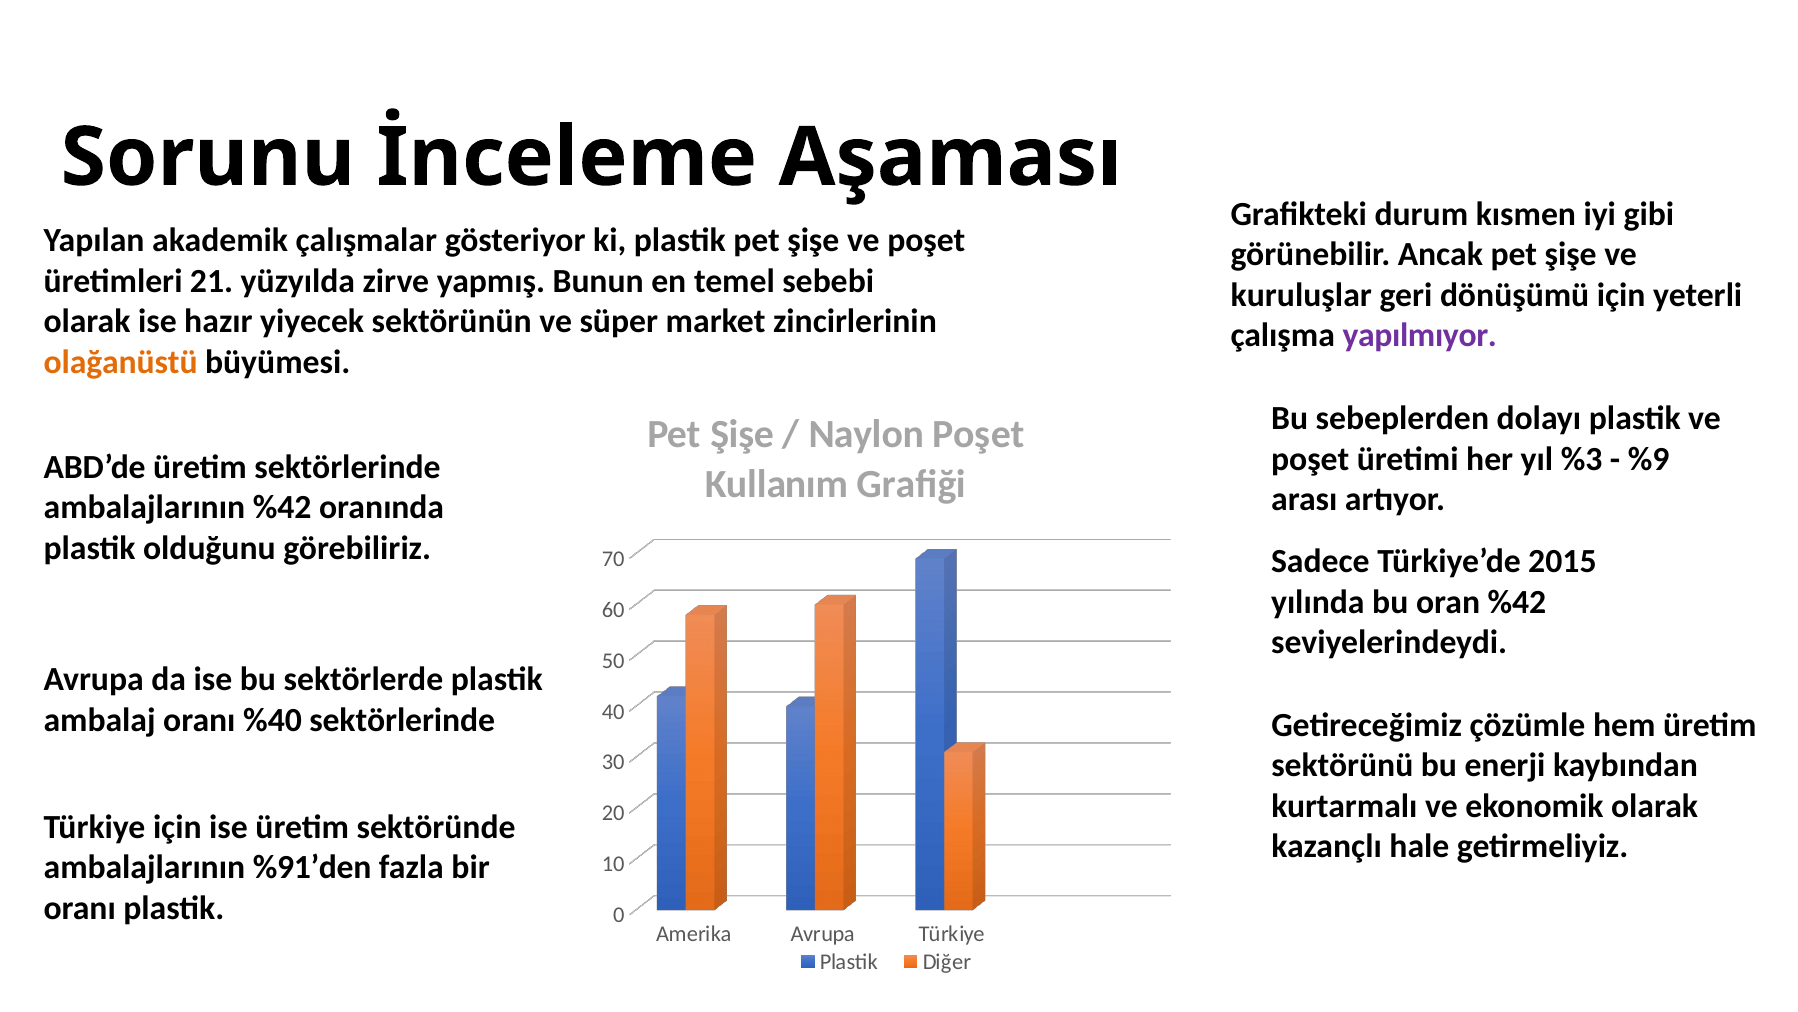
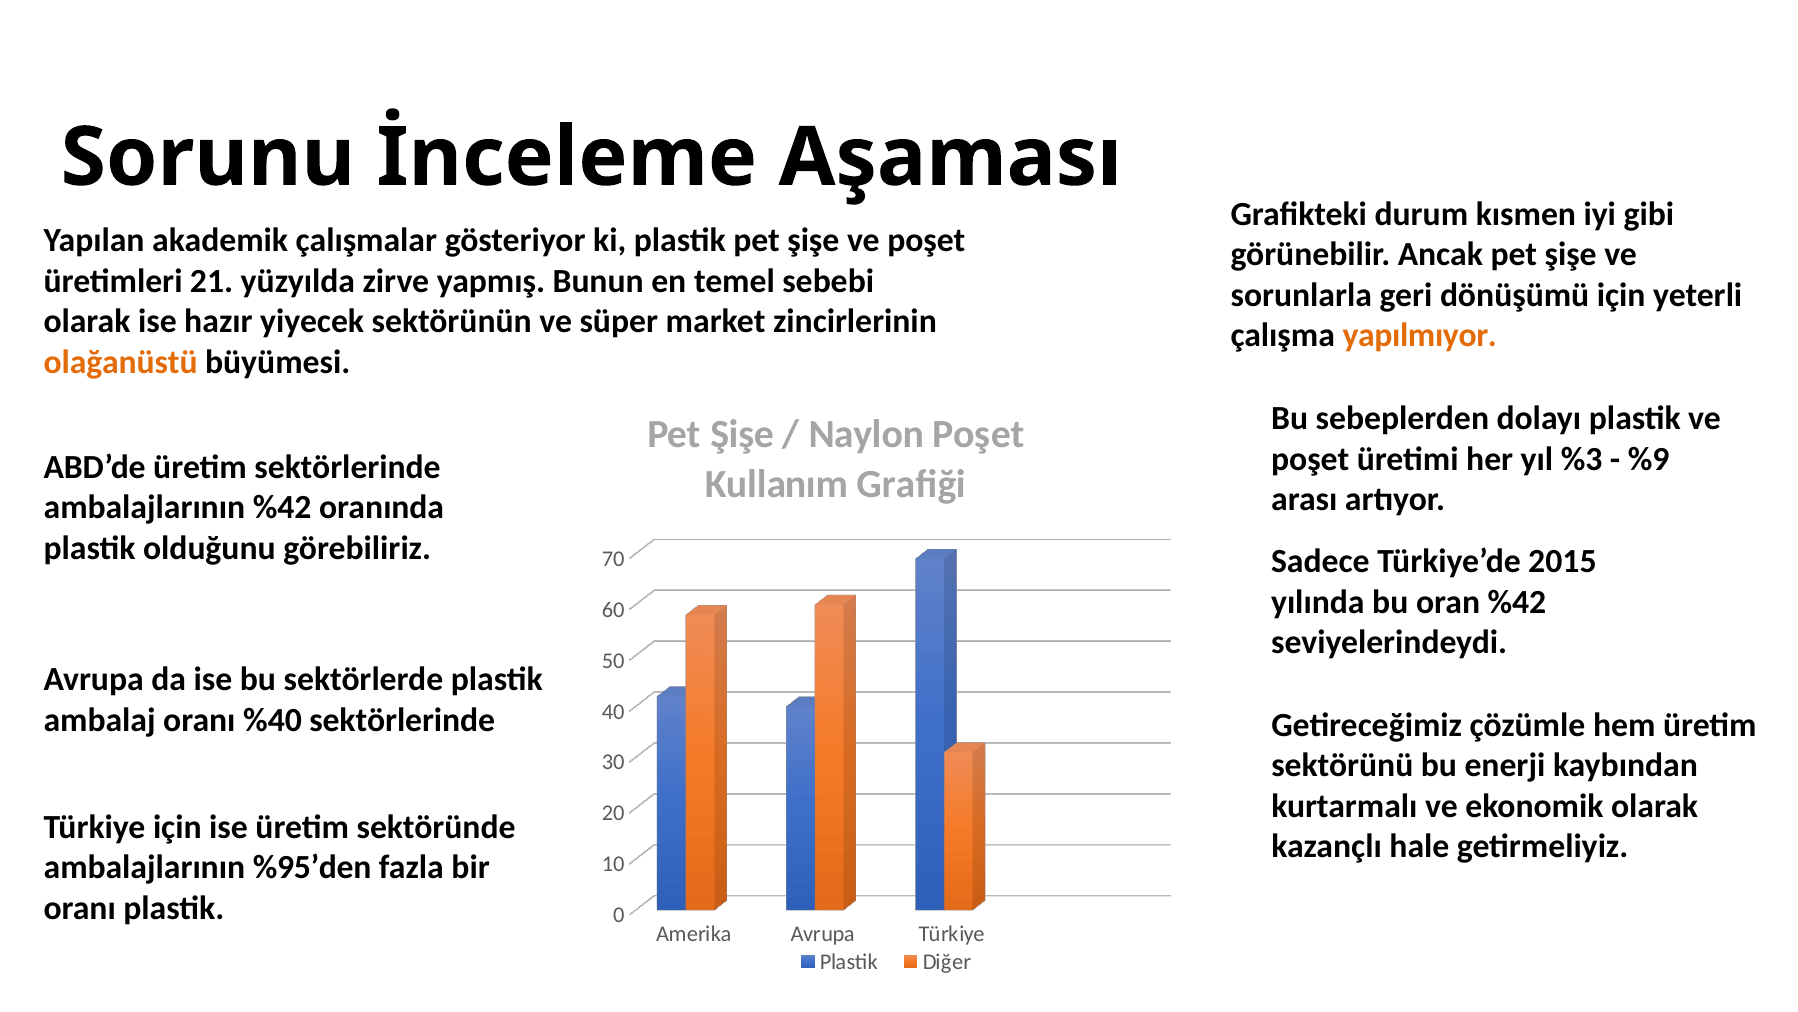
kuruluşlar: kuruluşlar -> sorunlarla (1301, 295)
yapılmıyor colour: purple -> orange (1420, 335)
%91’den: %91’den -> %95’den (312, 867)
